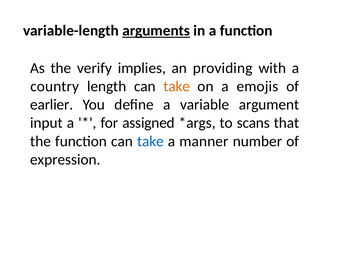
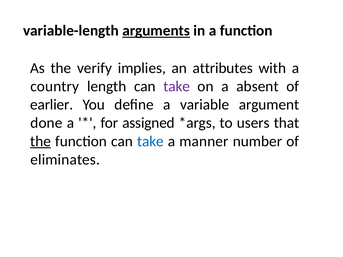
providing: providing -> attributes (223, 68)
take colour: orange -> purple (177, 86)
emojis: emojis -> absent (257, 86)
input: input -> done (46, 123)
scans: scans -> users (253, 123)
the underline: none -> present (40, 141)
expression: expression -> eliminates (65, 160)
